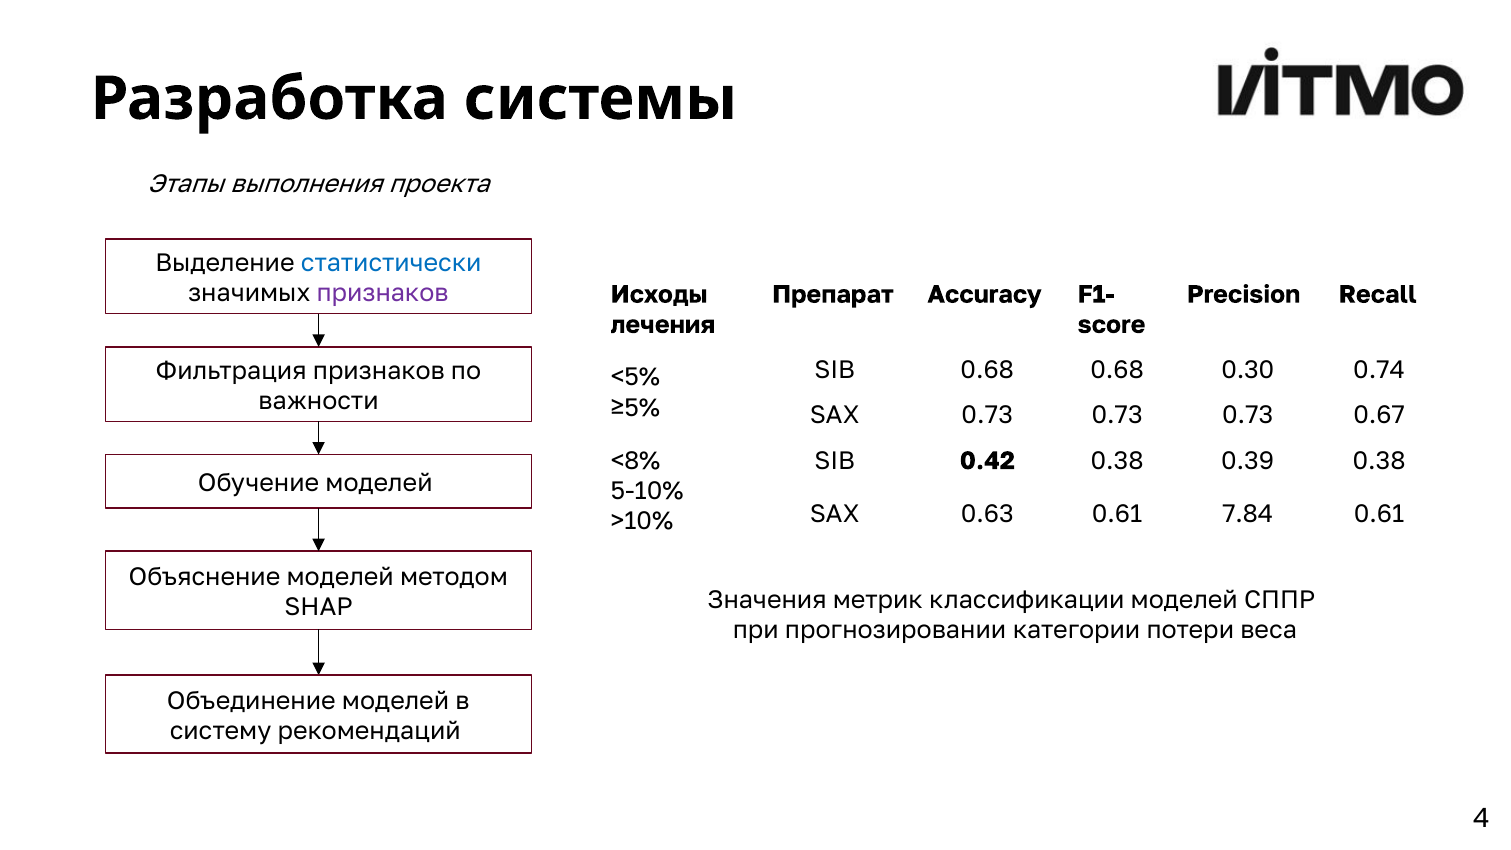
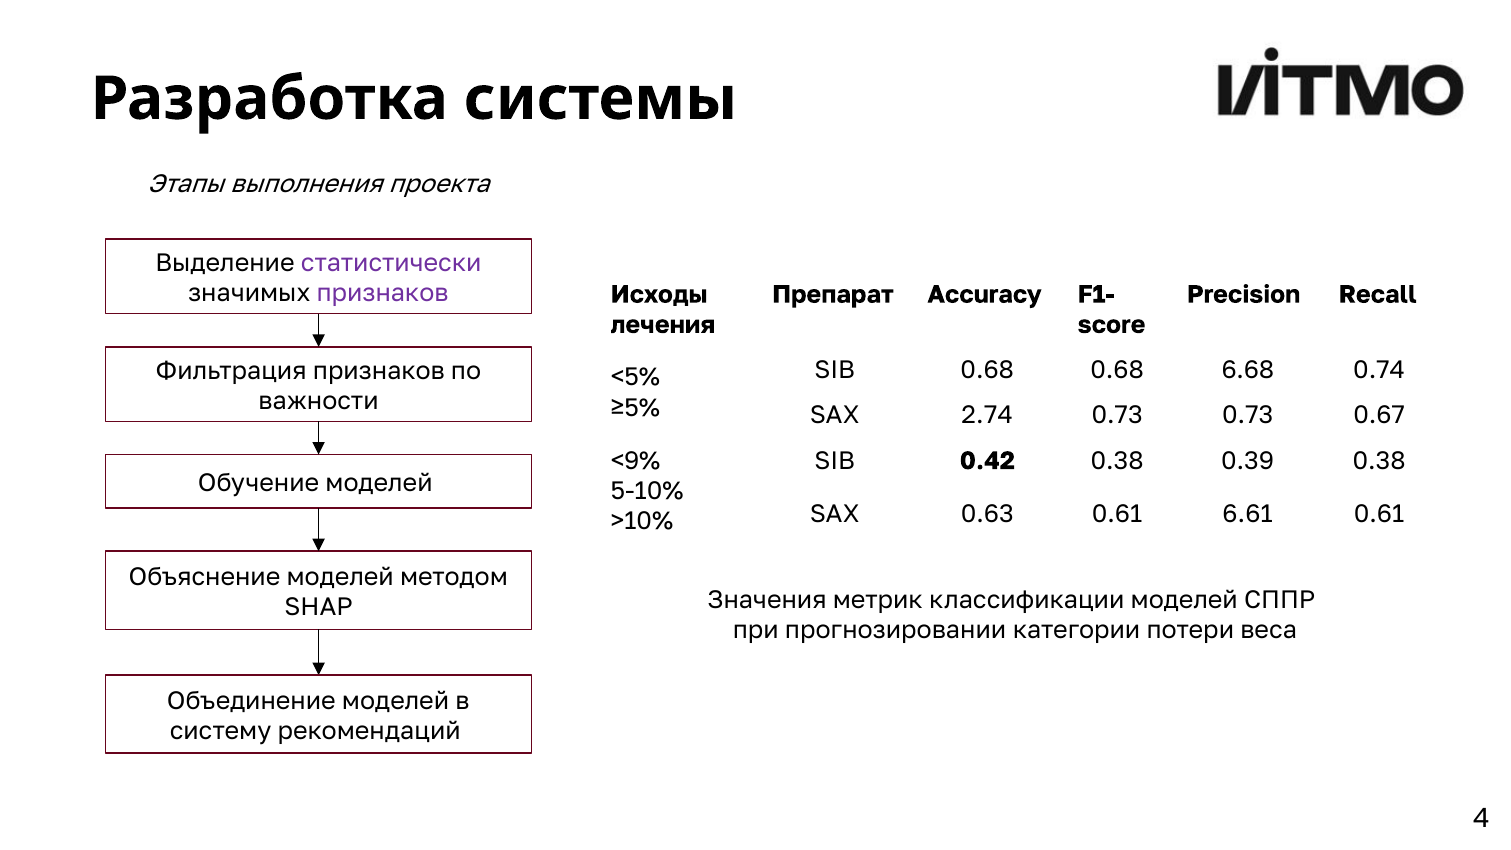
статистически colour: blue -> purple (391, 263)
0.30: 0.30 -> 6.68 (1248, 370)
SAX 0.73: 0.73 -> 2.74 (987, 415)
<8%: <8% -> <9% (635, 461)
7.84: 7.84 -> 6.61 (1248, 514)
